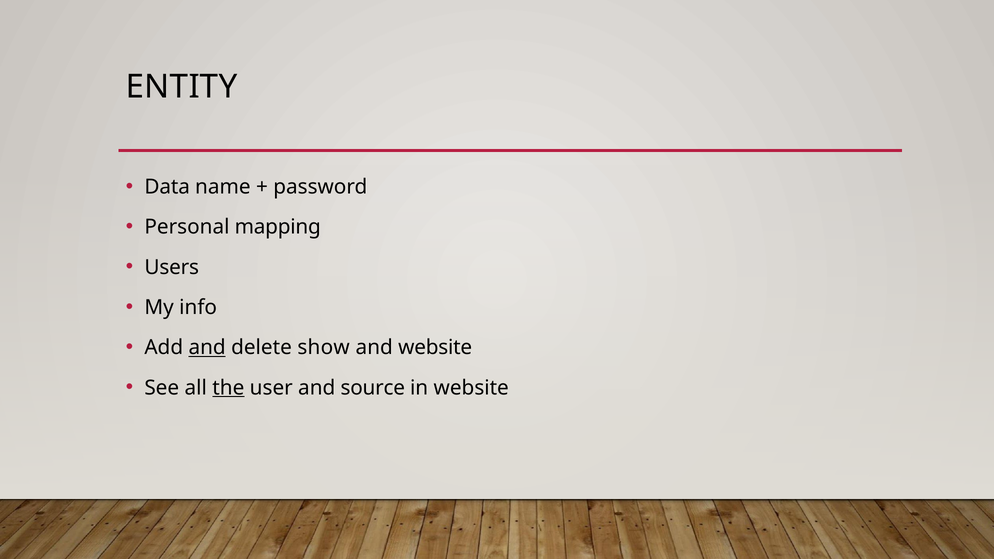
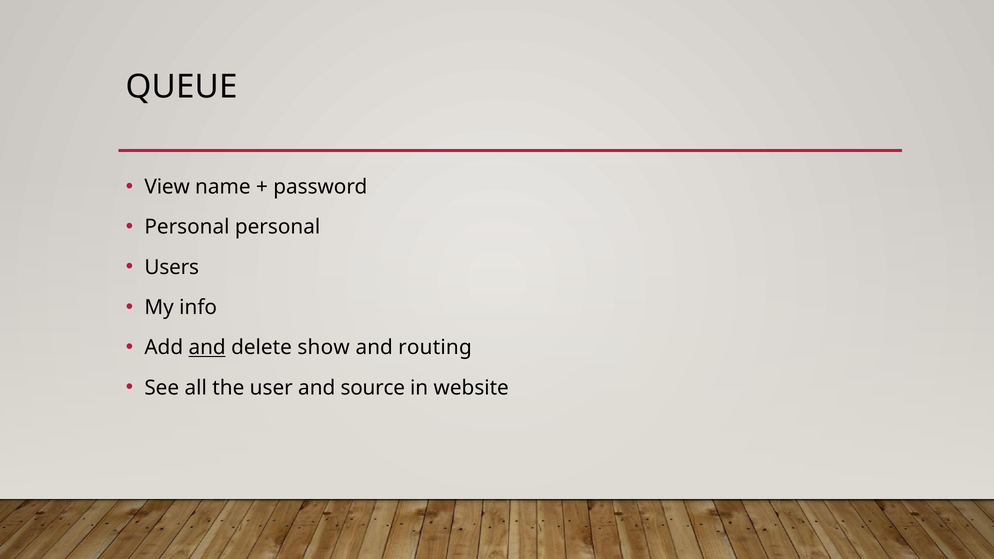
ENTITY: ENTITY -> QUEUE (182, 87)
Data: Data -> View (167, 187)
Personal mapping: mapping -> personal (278, 227)
and website: website -> routing (435, 348)
the underline: present -> none (228, 388)
